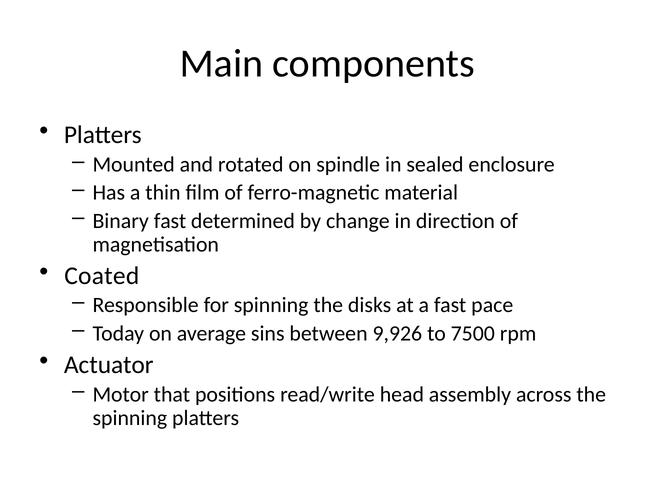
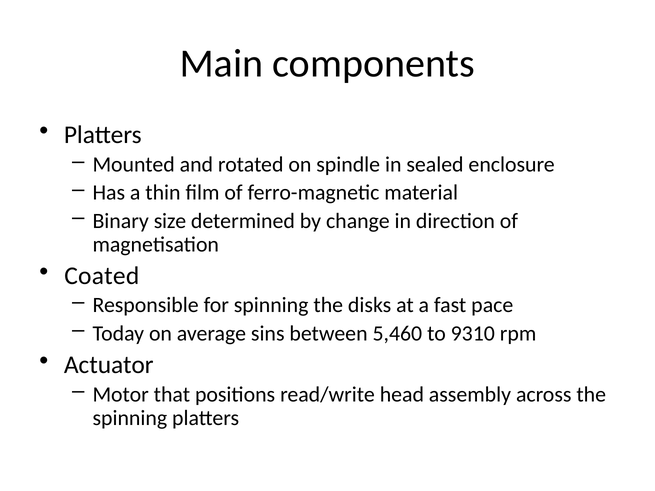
Binary fast: fast -> size (170, 221)
9,926: 9,926 -> 5,460 (397, 334)
7500: 7500 -> 9310 (473, 334)
